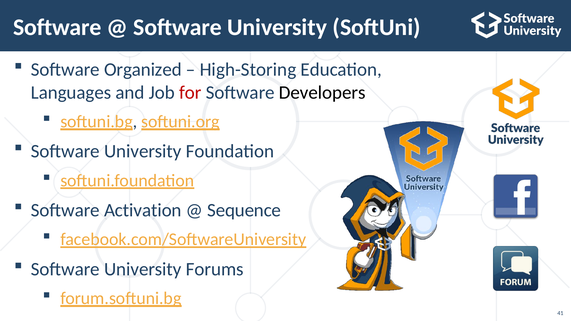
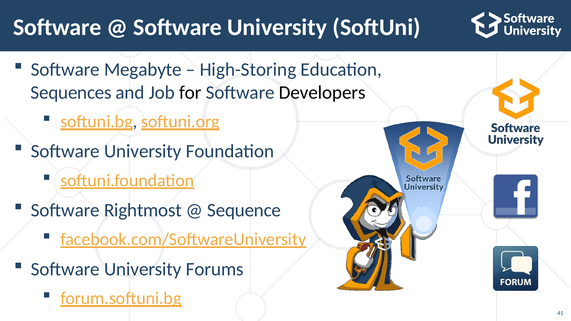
Organized: Organized -> Megabyte (143, 70)
Languages: Languages -> Sequences (71, 93)
for colour: red -> black (190, 93)
Activation: Activation -> Rightmost (143, 210)
